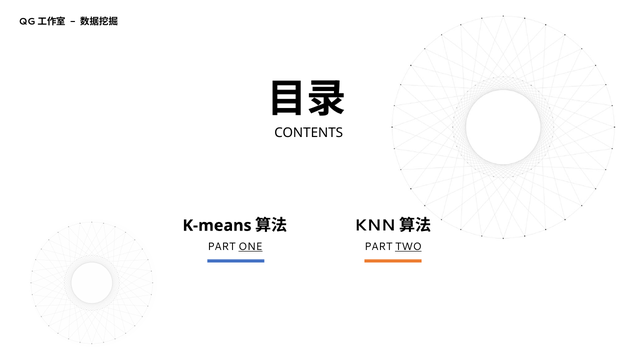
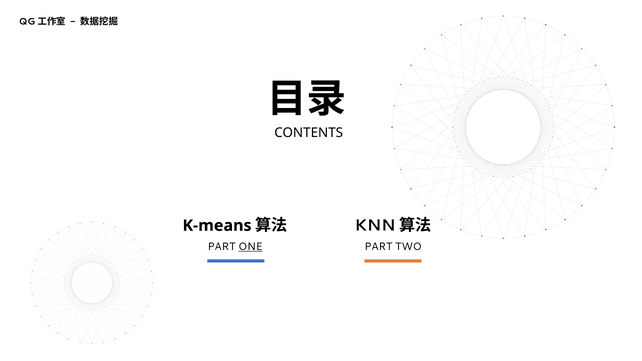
TWO underline: present -> none (408, 247)
